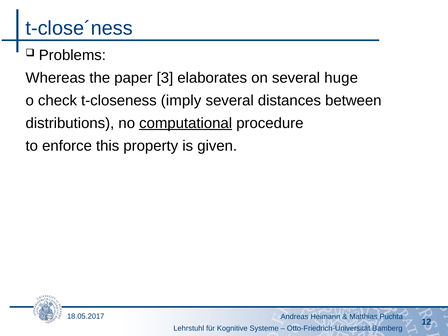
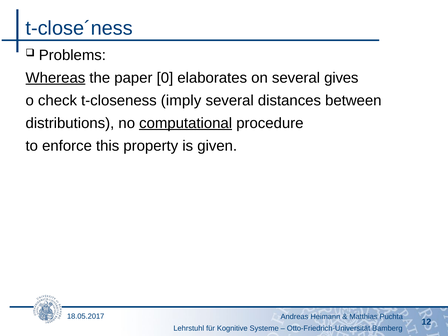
Whereas underline: none -> present (55, 78)
3: 3 -> 0 (165, 78)
huge: huge -> gives (341, 78)
